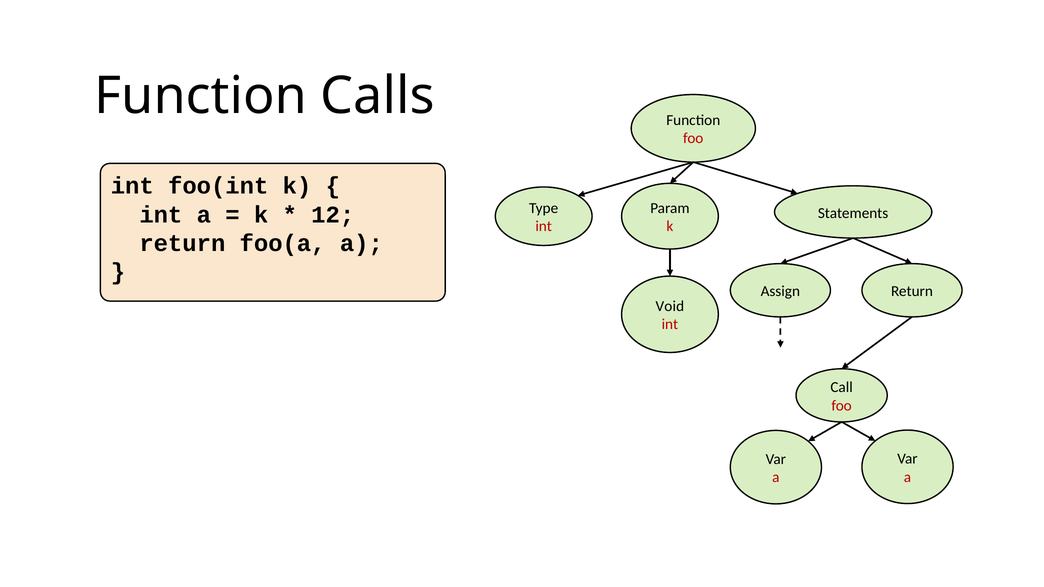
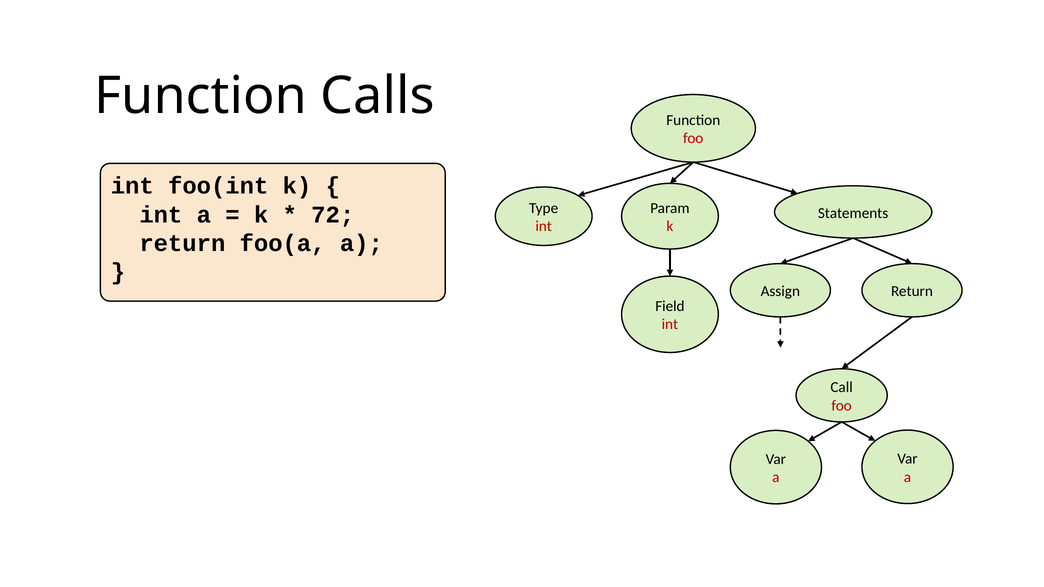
12: 12 -> 72 (333, 215)
Void: Void -> Field (670, 306)
